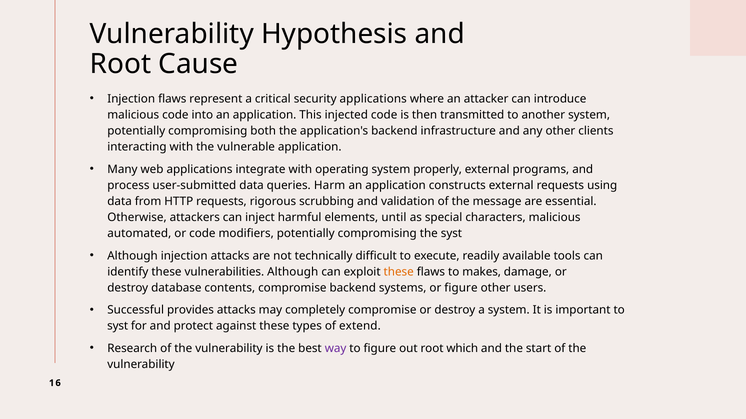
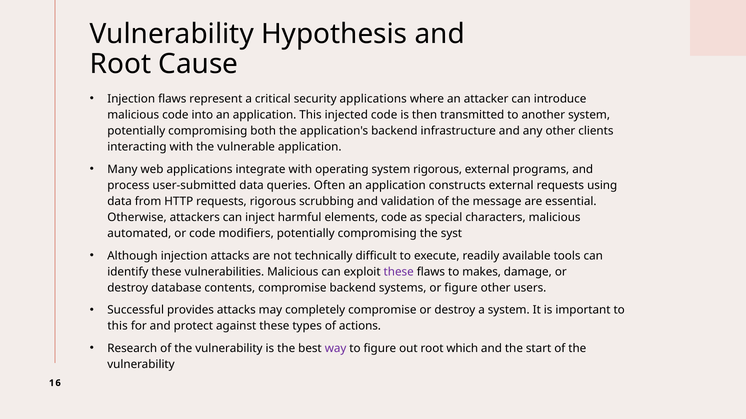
system properly: properly -> rigorous (438, 169)
Harm: Harm -> Often (330, 186)
elements until: until -> code (394, 218)
vulnerabilities Although: Although -> Malicious (293, 272)
these colour: orange -> purple (399, 272)
syst: syst -> this (118, 327)
extend: extend -> actions (360, 327)
